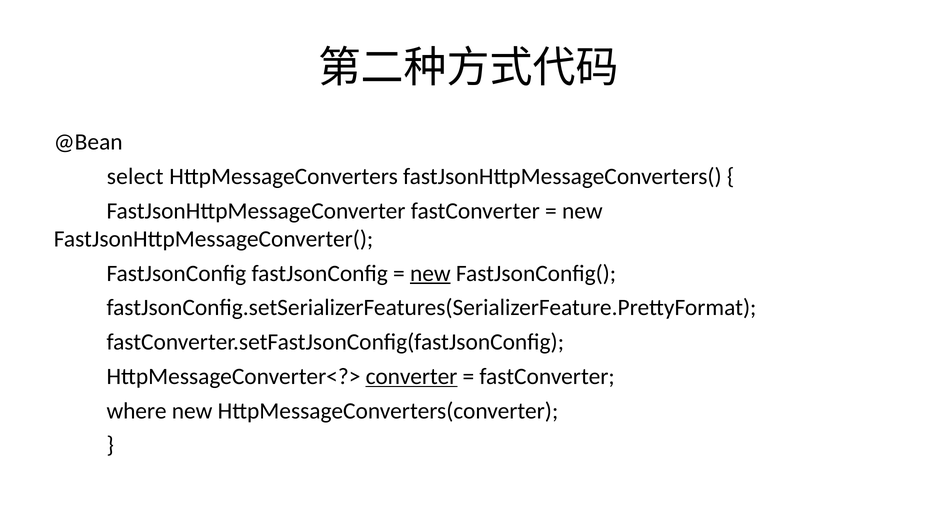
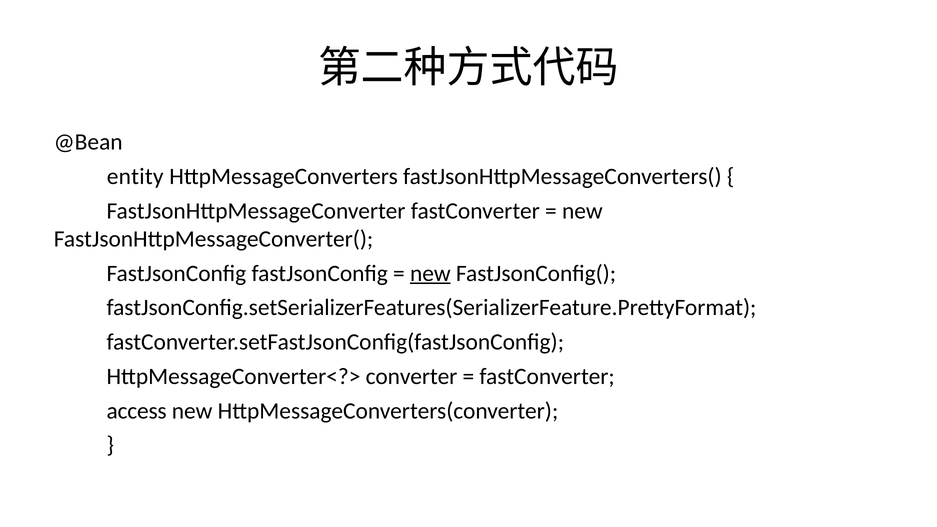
select: select -> entity (135, 177)
converter underline: present -> none (412, 376)
where: where -> access (137, 411)
